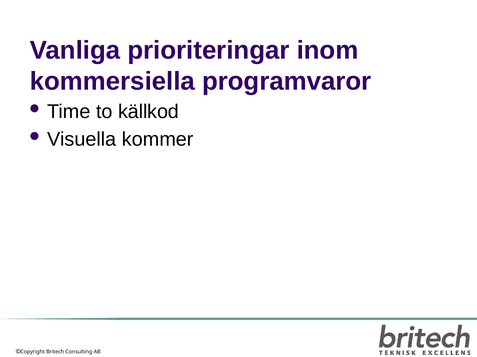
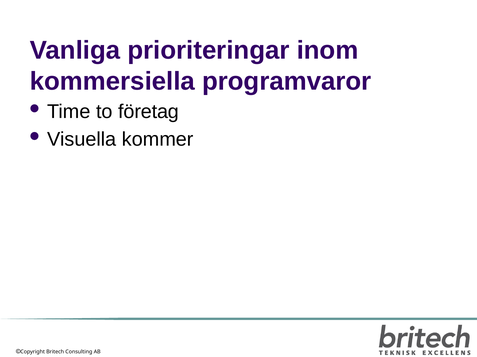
källkod: källkod -> företag (149, 112)
